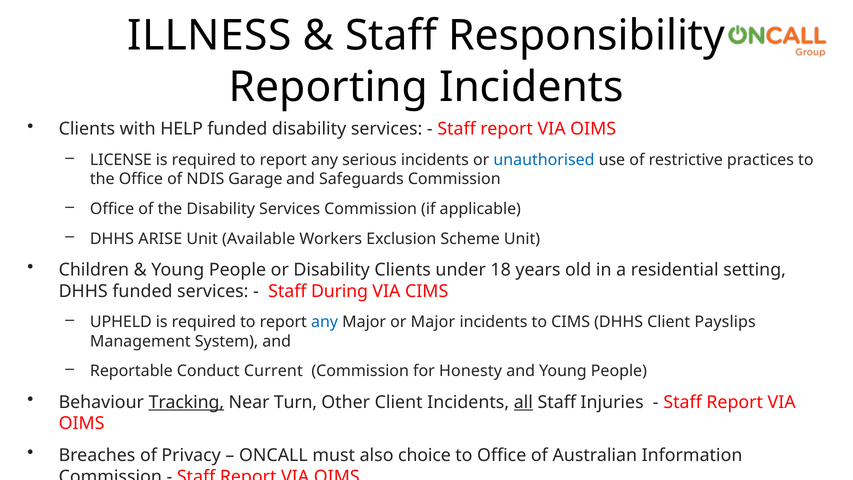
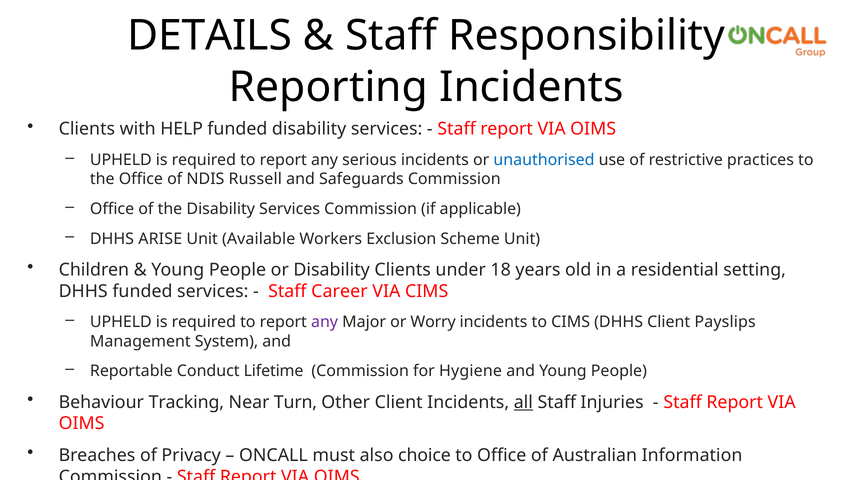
ILLNESS: ILLNESS -> DETAILS (210, 36)
LICENSE: LICENSE -> UPHELD (121, 160)
Garage: Garage -> Russell (255, 179)
During: During -> Career (339, 291)
any colour: blue -> purple (325, 322)
or Major: Major -> Worry (433, 322)
Current: Current -> Lifetime (274, 371)
Honesty: Honesty -> Hygiene (471, 371)
Tracking underline: present -> none (186, 402)
